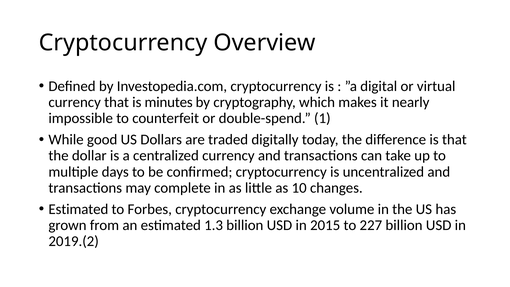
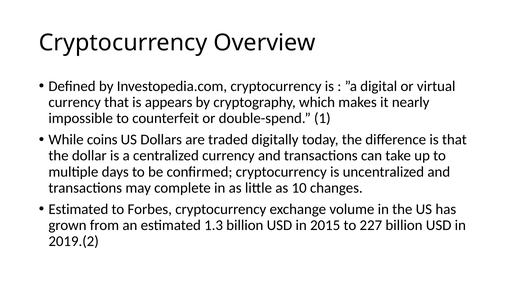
minutes: minutes -> appears (169, 102)
good: good -> coins (102, 140)
